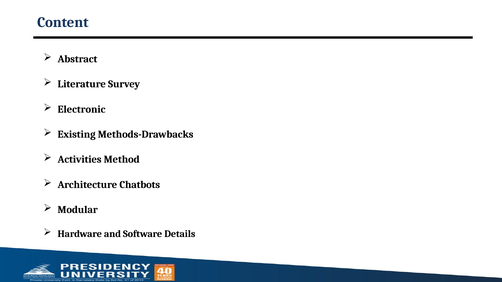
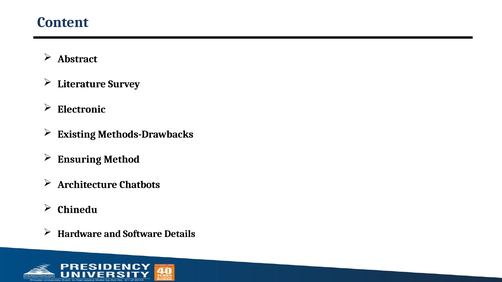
Activities: Activities -> Ensuring (80, 160)
Modular: Modular -> Chinedu (78, 210)
